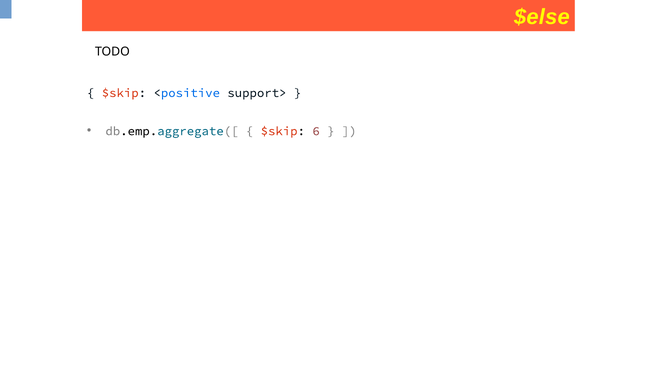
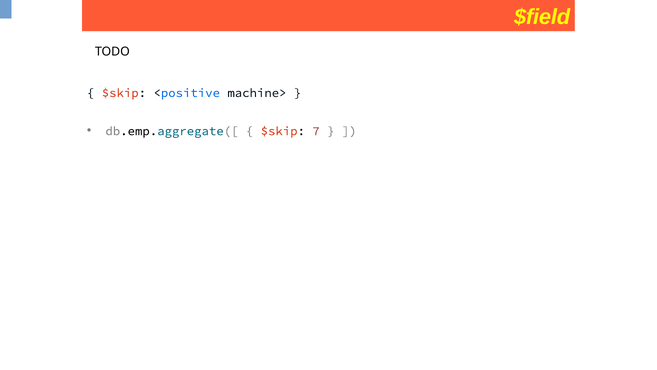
$else: $else -> $field (542, 17)
support>: support> -> machine> (257, 93)
6: 6 -> 7 (316, 131)
